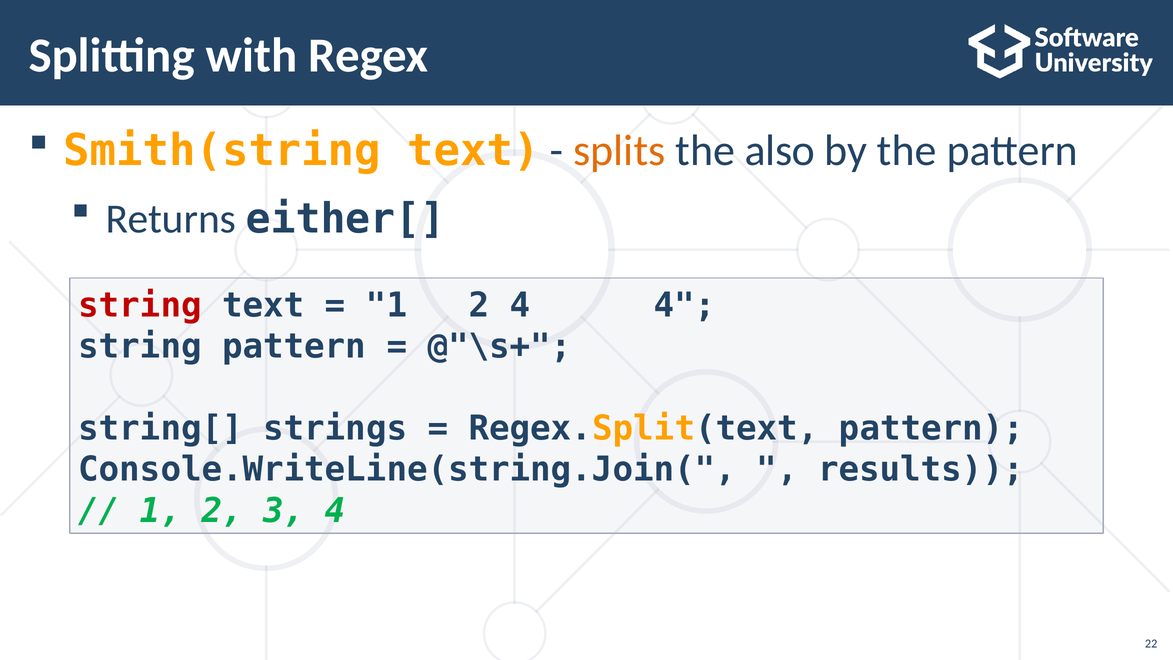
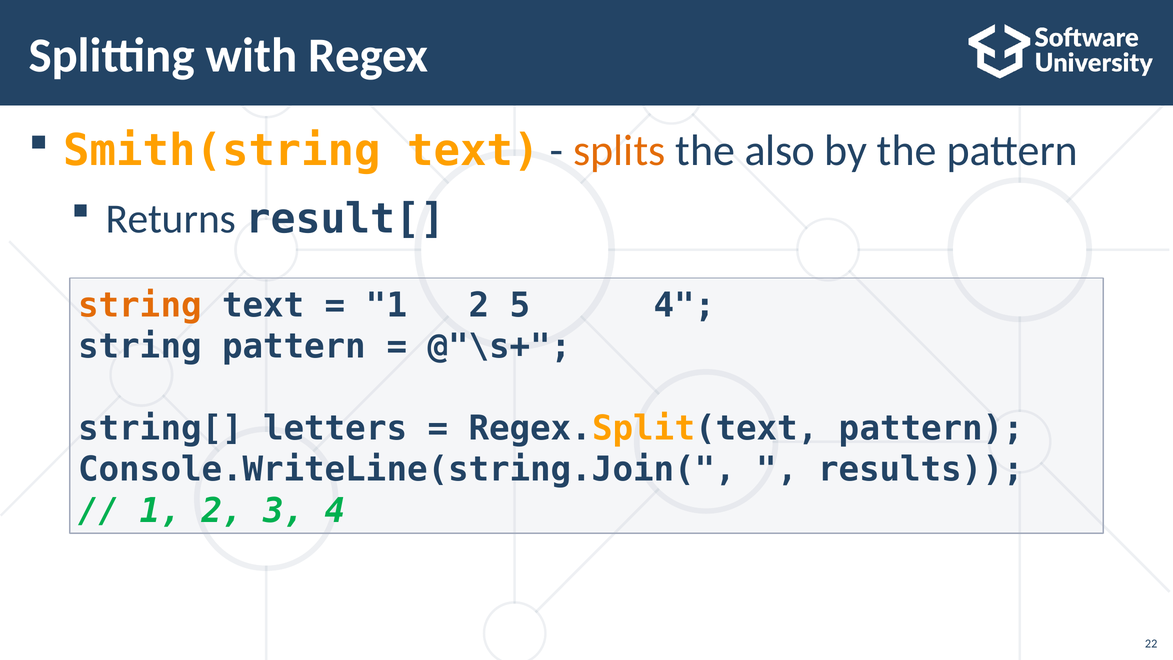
either[: either[ -> result[ (346, 219)
string colour: red -> orange (140, 305)
2 4: 4 -> 5 (520, 305)
strings: strings -> letters (335, 428)
